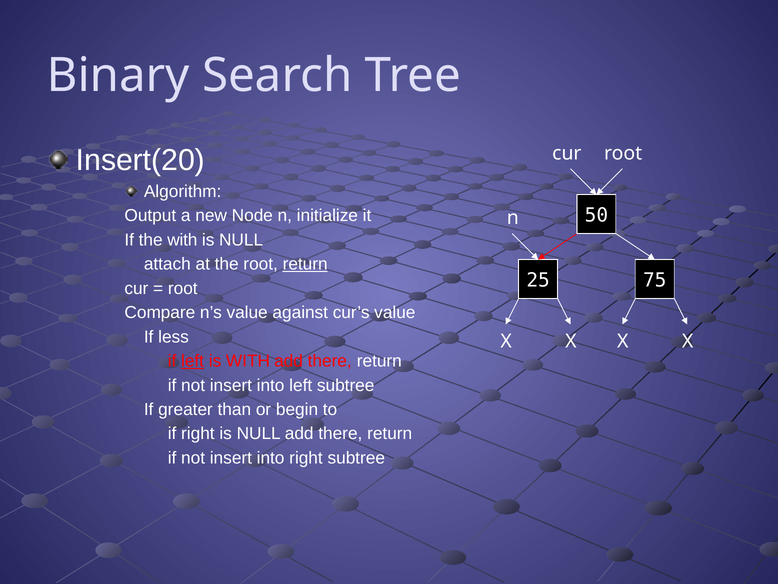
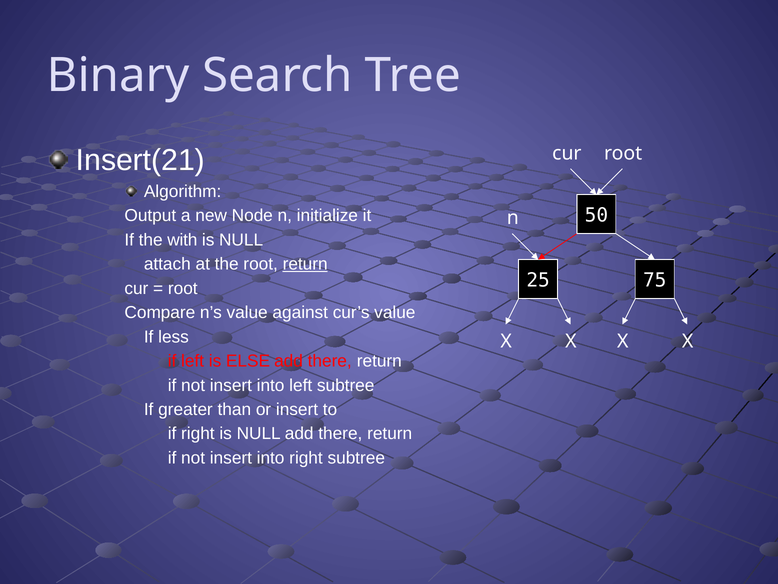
Insert(20: Insert(20 -> Insert(21 (140, 160)
left underline: present -> none (193, 361)
is WITH: WITH -> ELSE (248, 361)
or begin: begin -> insert (297, 409)
